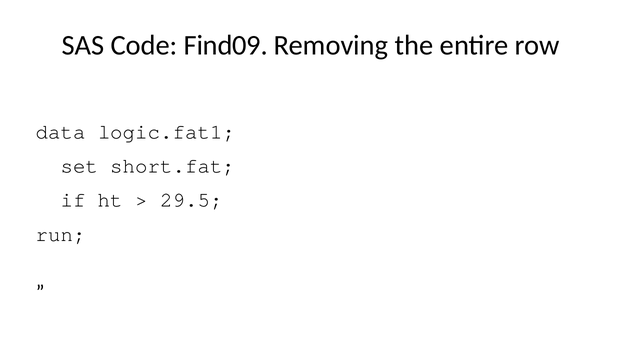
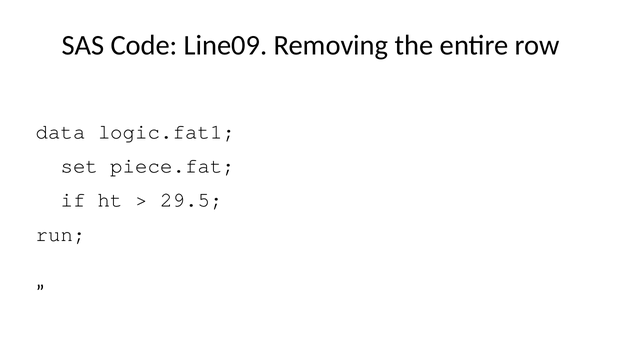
Find09: Find09 -> Line09 (226, 45)
short.fat: short.fat -> piece.fat (173, 166)
